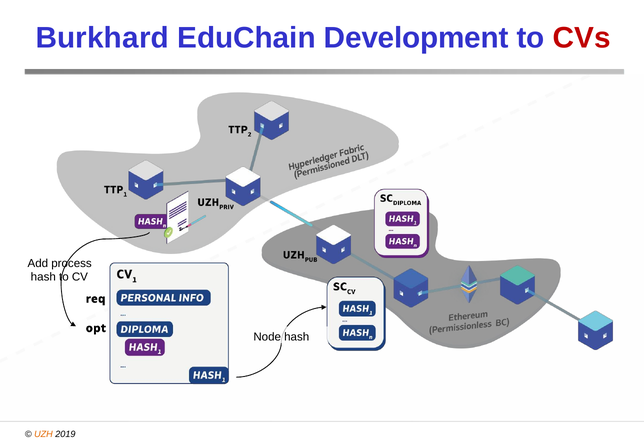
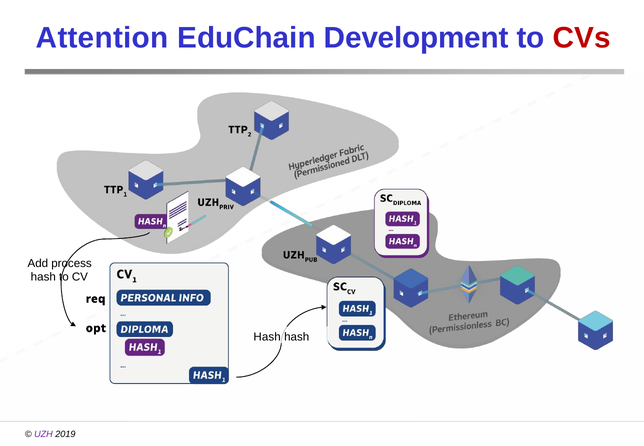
Burkhard: Burkhard -> Attention (102, 38)
Node: Node -> Hash (267, 337)
UZH colour: orange -> purple (43, 434)
